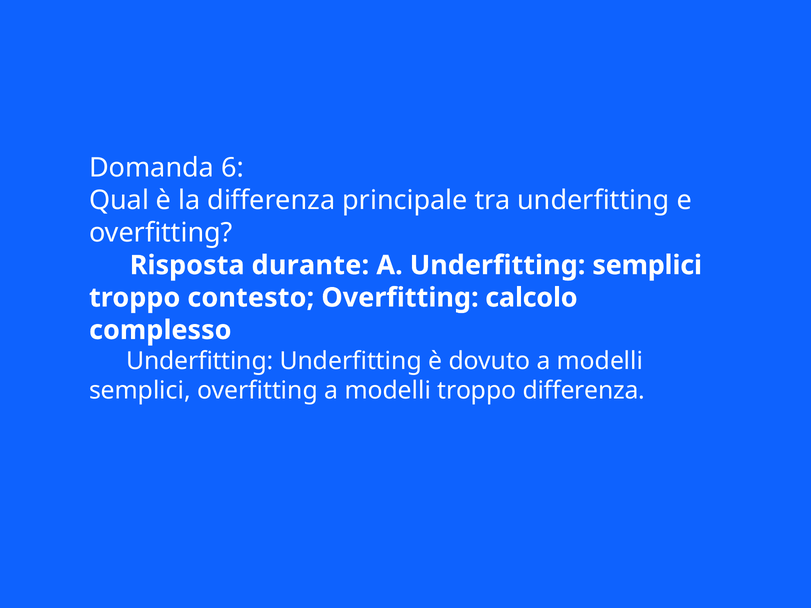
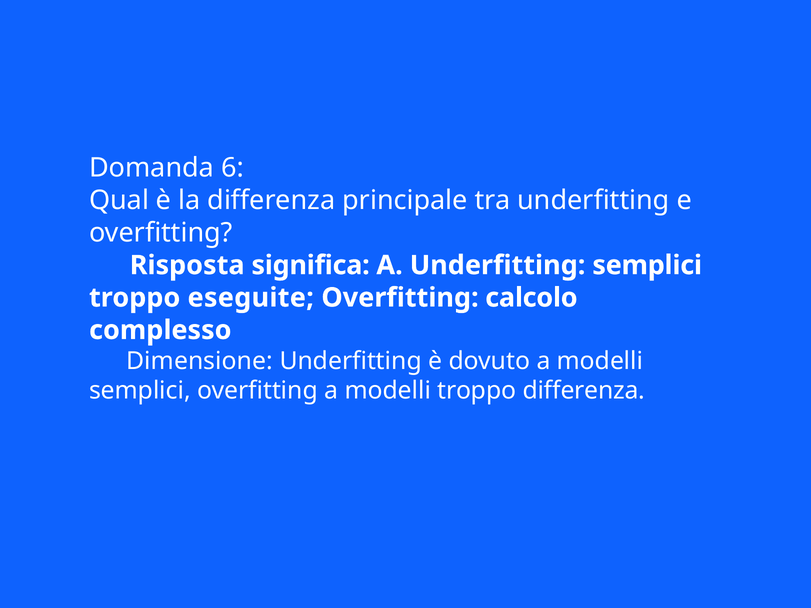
durante: durante -> significa (311, 265)
contesto: contesto -> eseguite (251, 298)
Underfitting: Underfitting -> Dimensione (200, 361)
